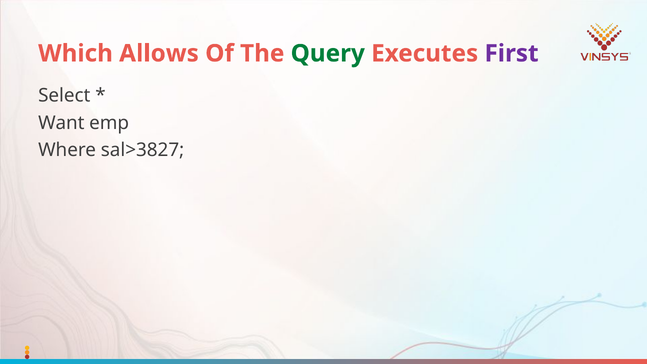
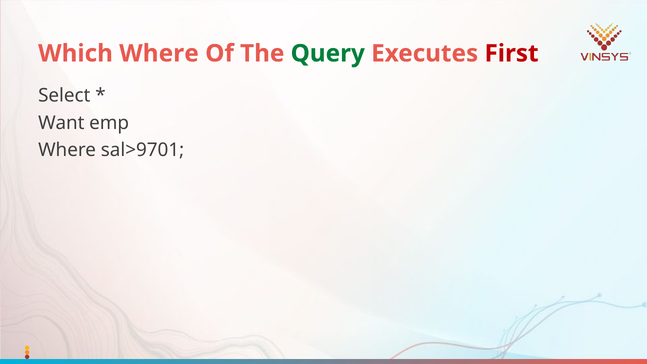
Which Allows: Allows -> Where (159, 53)
First colour: purple -> red (512, 53)
sal>3827: sal>3827 -> sal>9701 (143, 150)
